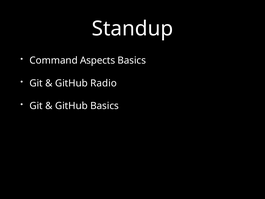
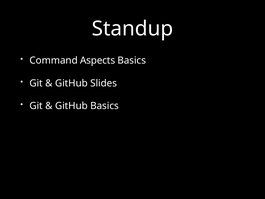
Radio: Radio -> Slides (104, 83)
